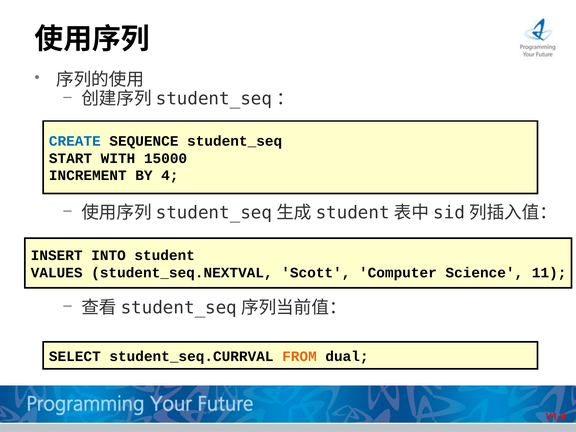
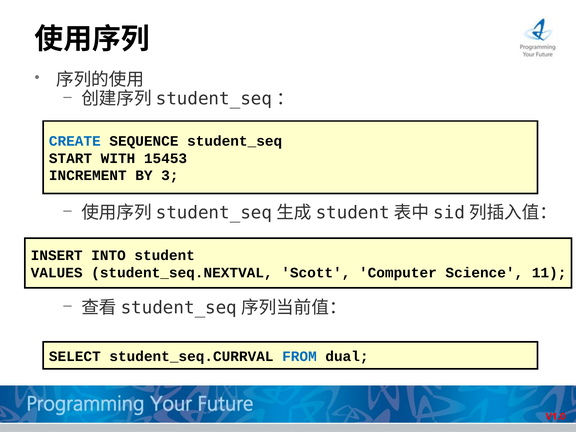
15000: 15000 -> 15453 (166, 158)
4: 4 -> 3 (170, 176)
FROM colour: orange -> blue (299, 356)
